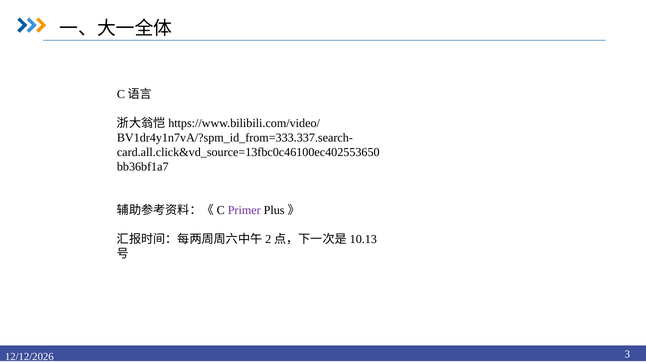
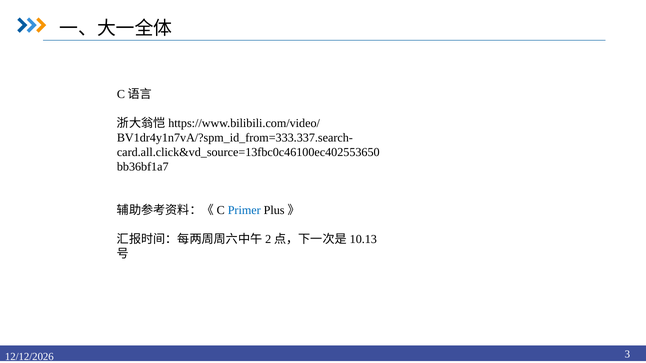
Primer colour: purple -> blue (244, 211)
